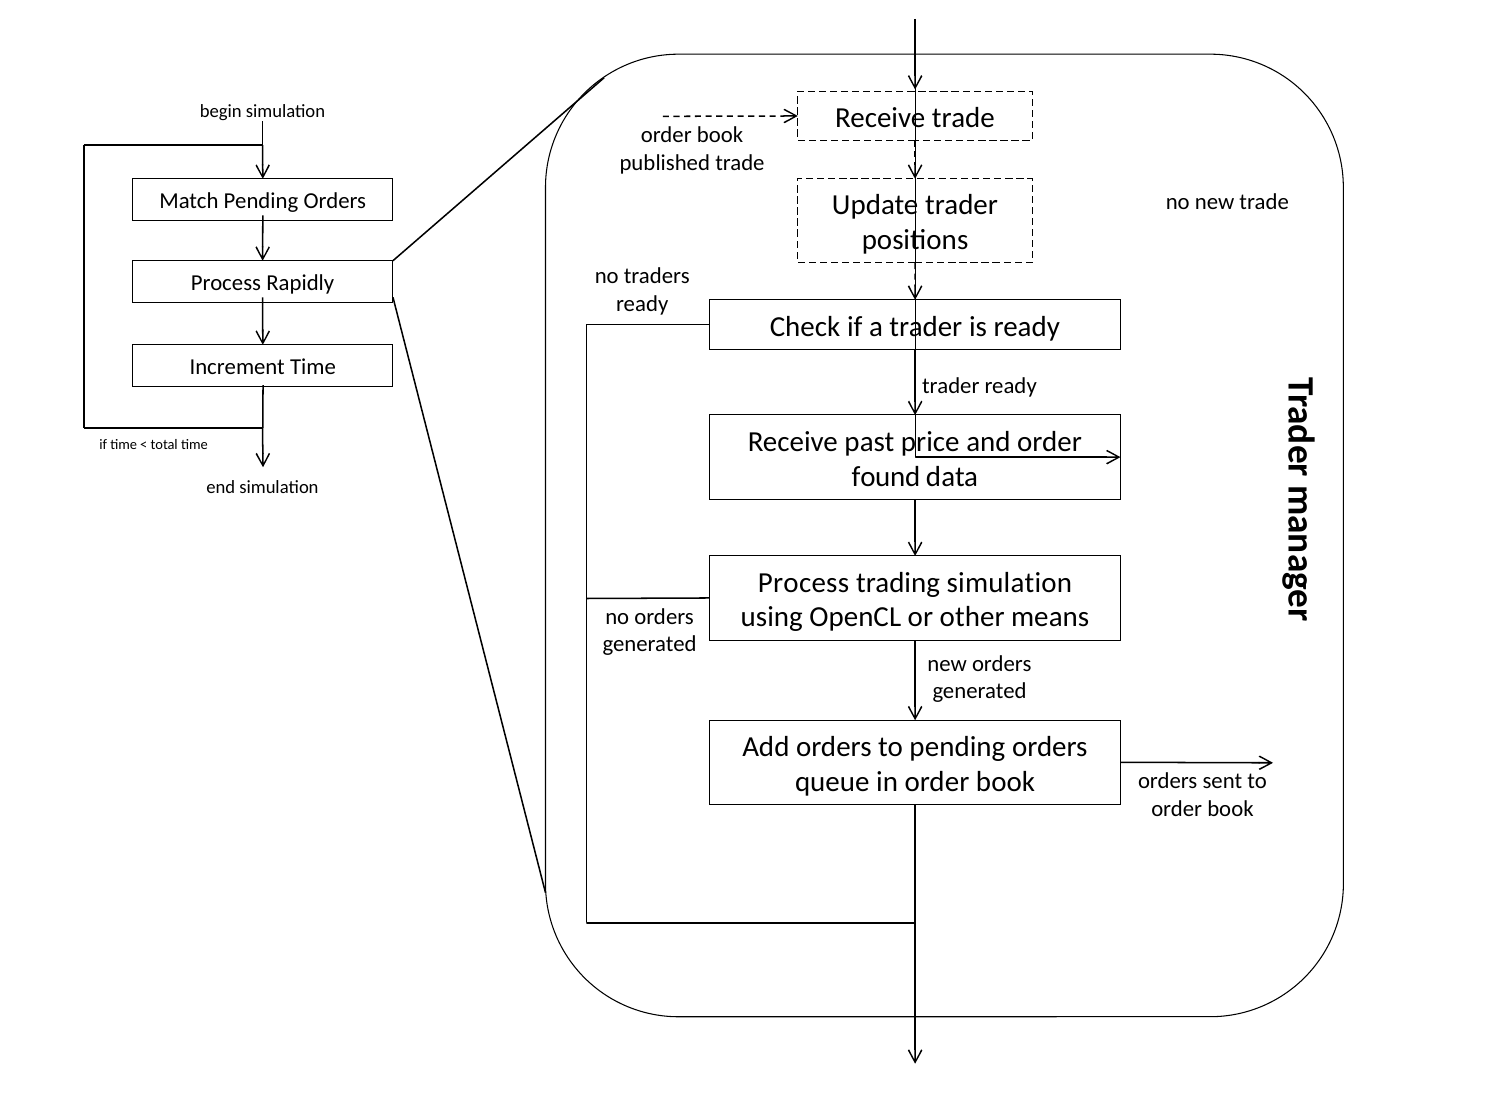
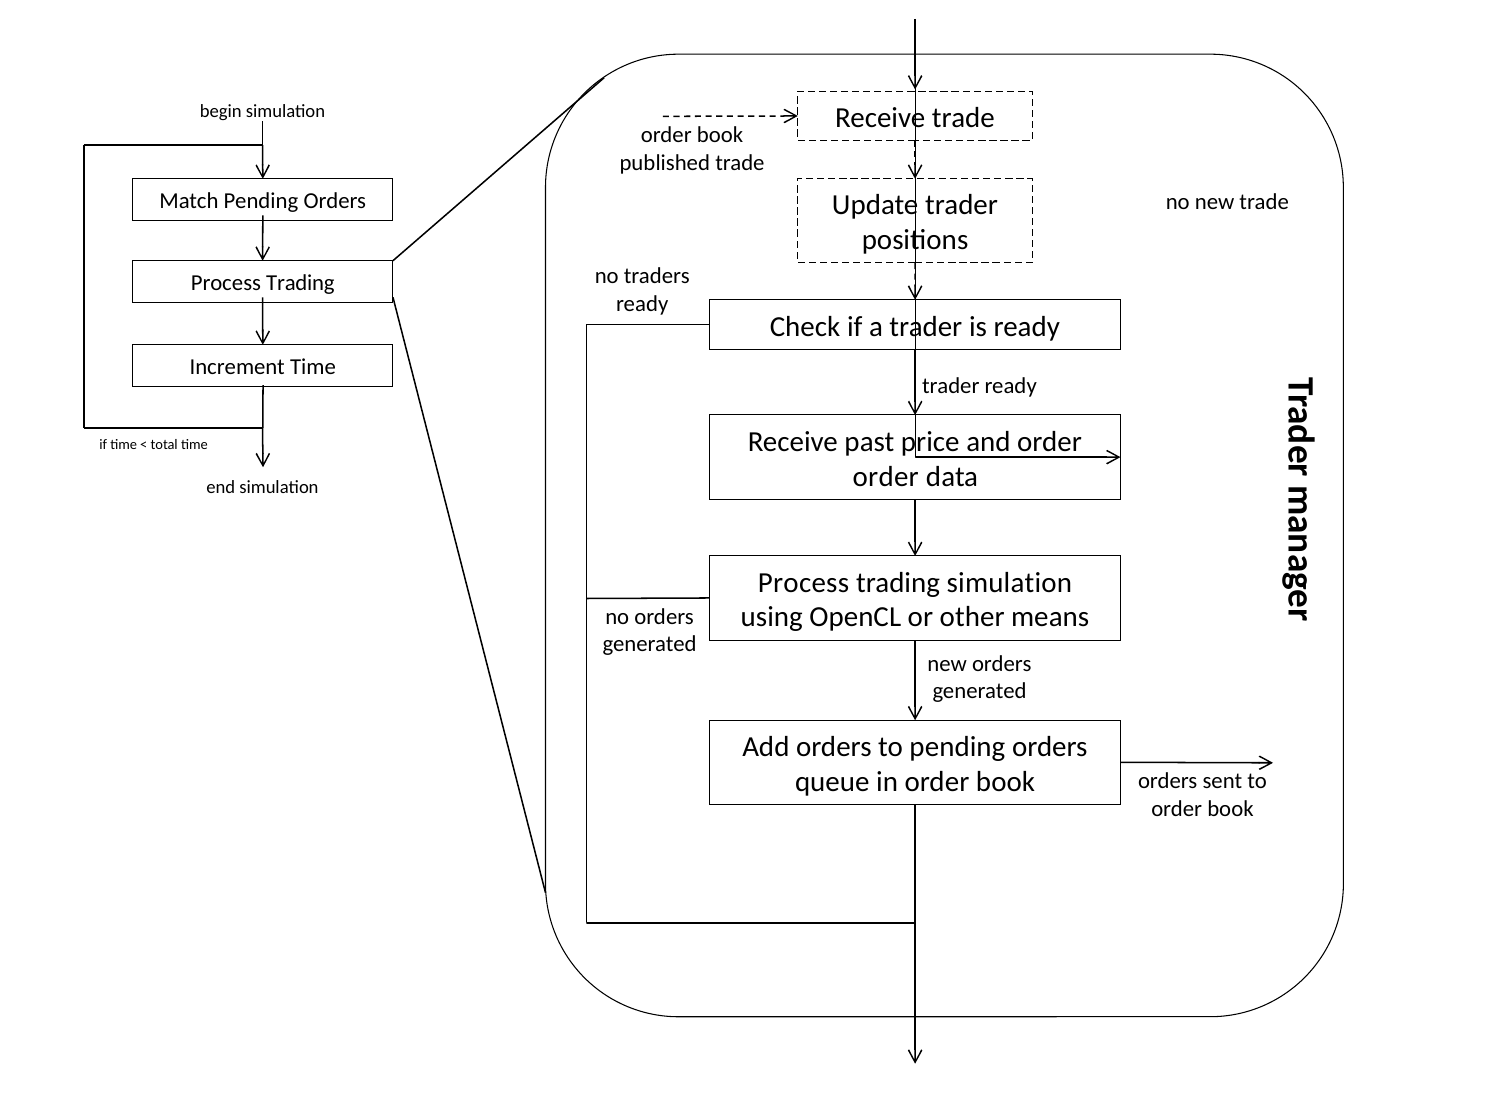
Rapidly: Rapidly -> Trading (300, 283)
found: found -> order (886, 476)
